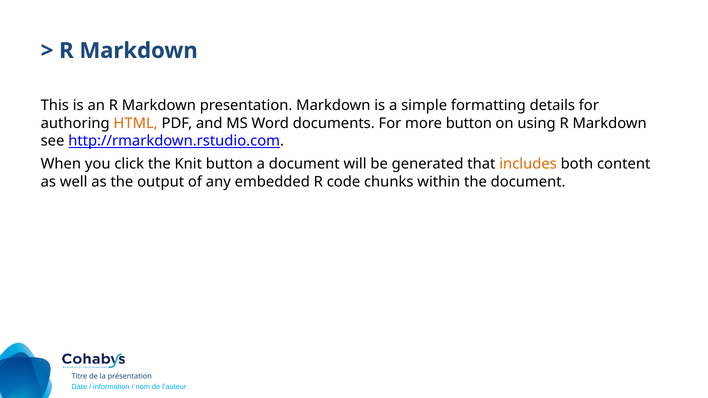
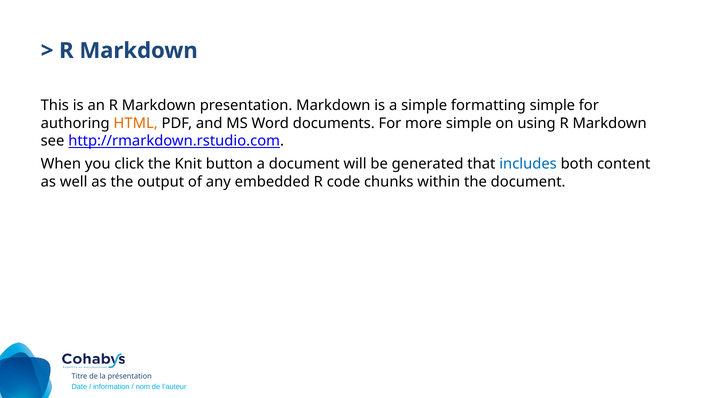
formatting details: details -> simple (552, 106)
more button: button -> simple (469, 123)
includes colour: orange -> blue (528, 164)
